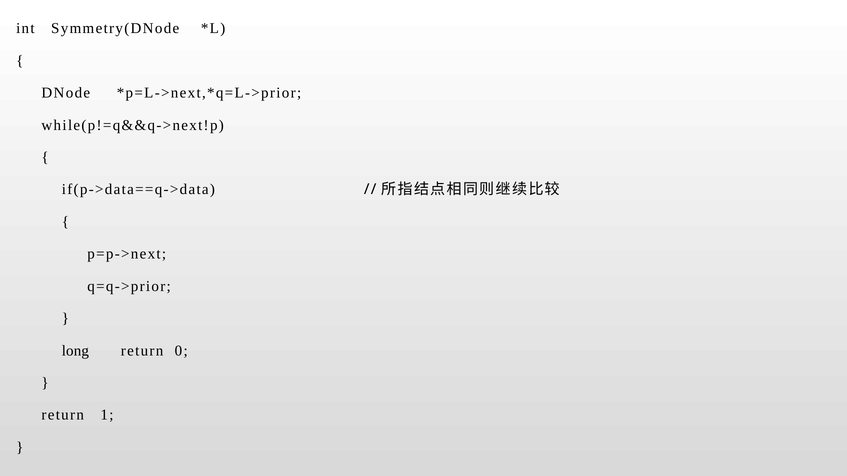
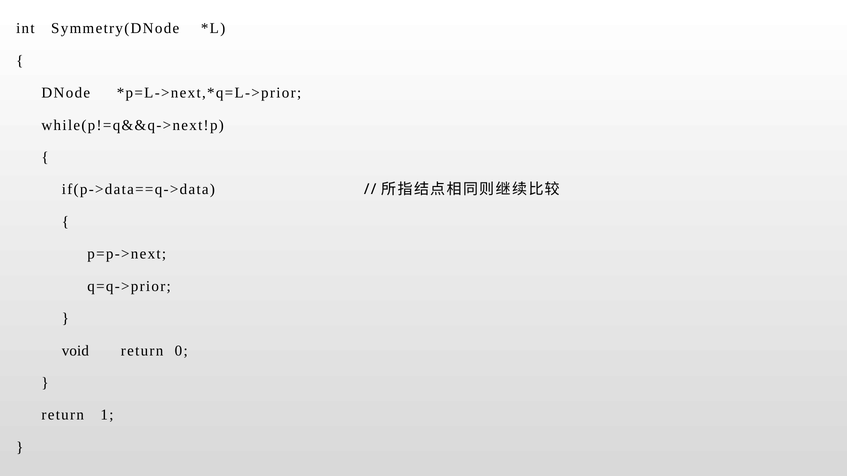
long: long -> void (75, 351)
